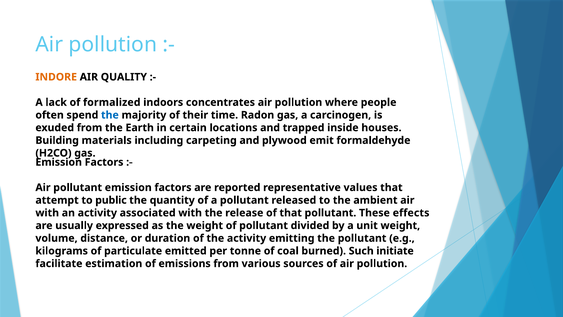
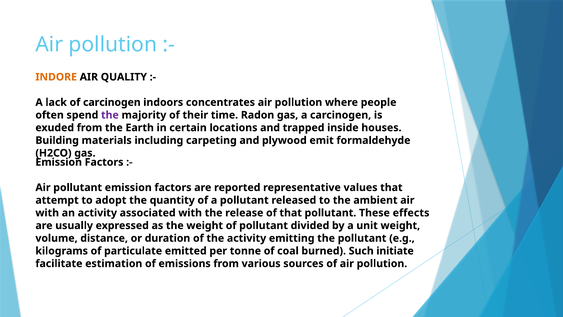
of formalized: formalized -> carcinogen (112, 102)
the colour: blue -> purple (110, 115)
public: public -> adopt (111, 200)
